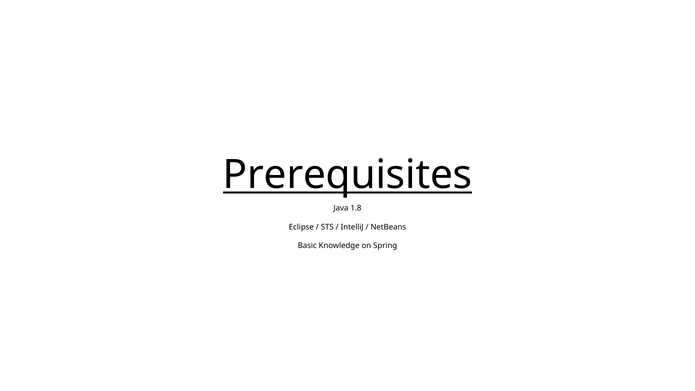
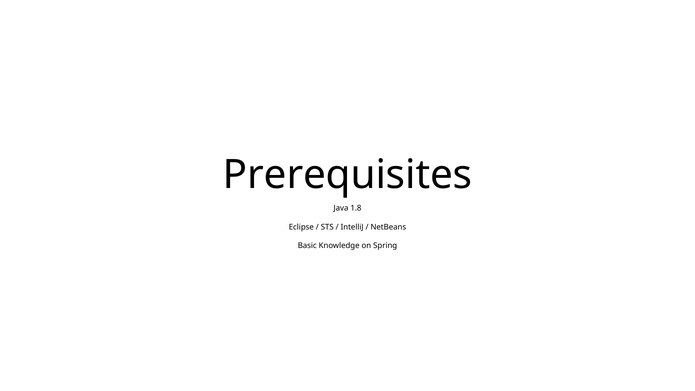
Prerequisites underline: present -> none (348, 175)
